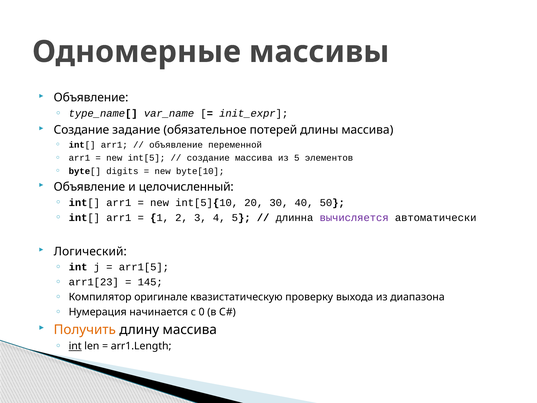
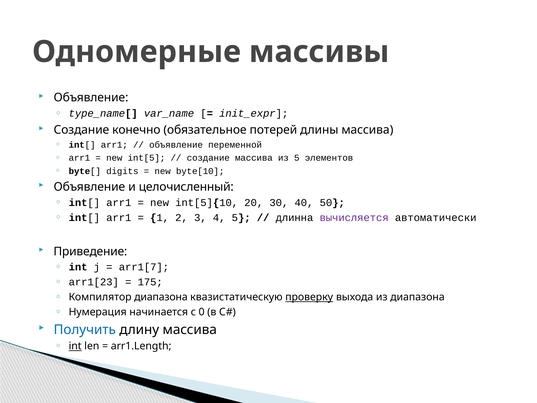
задание: задание -> конечно (136, 130)
Логический: Логический -> Приведение (90, 251)
arr1[5: arr1[5 -> arr1[7 (144, 267)
145: 145 -> 175 (150, 282)
Компилятор оригинале: оригинале -> диапазона (161, 297)
проверку underline: none -> present (309, 297)
Получить colour: orange -> blue (85, 329)
